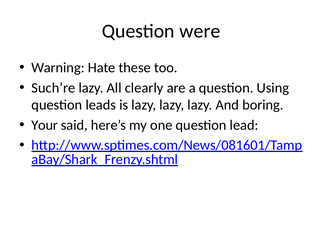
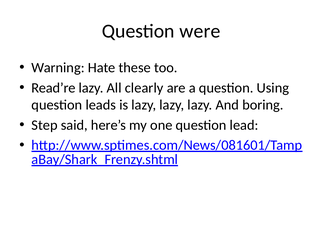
Such’re: Such’re -> Read’re (53, 88)
Your: Your -> Step (45, 125)
